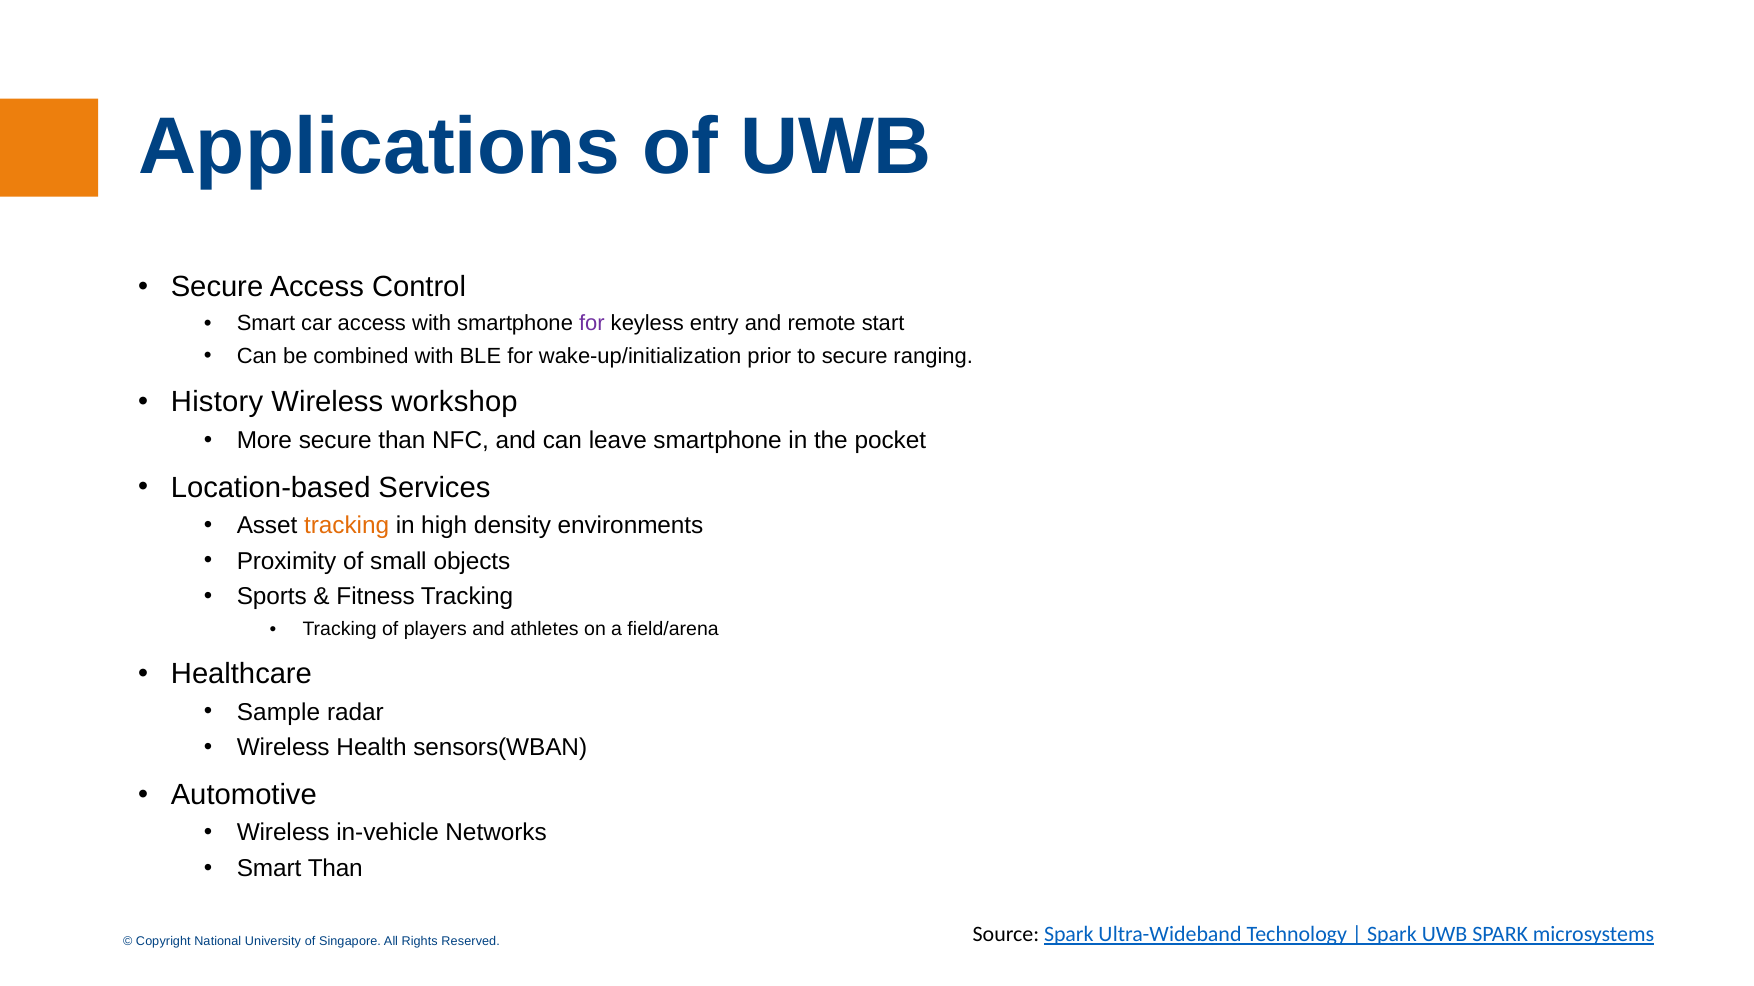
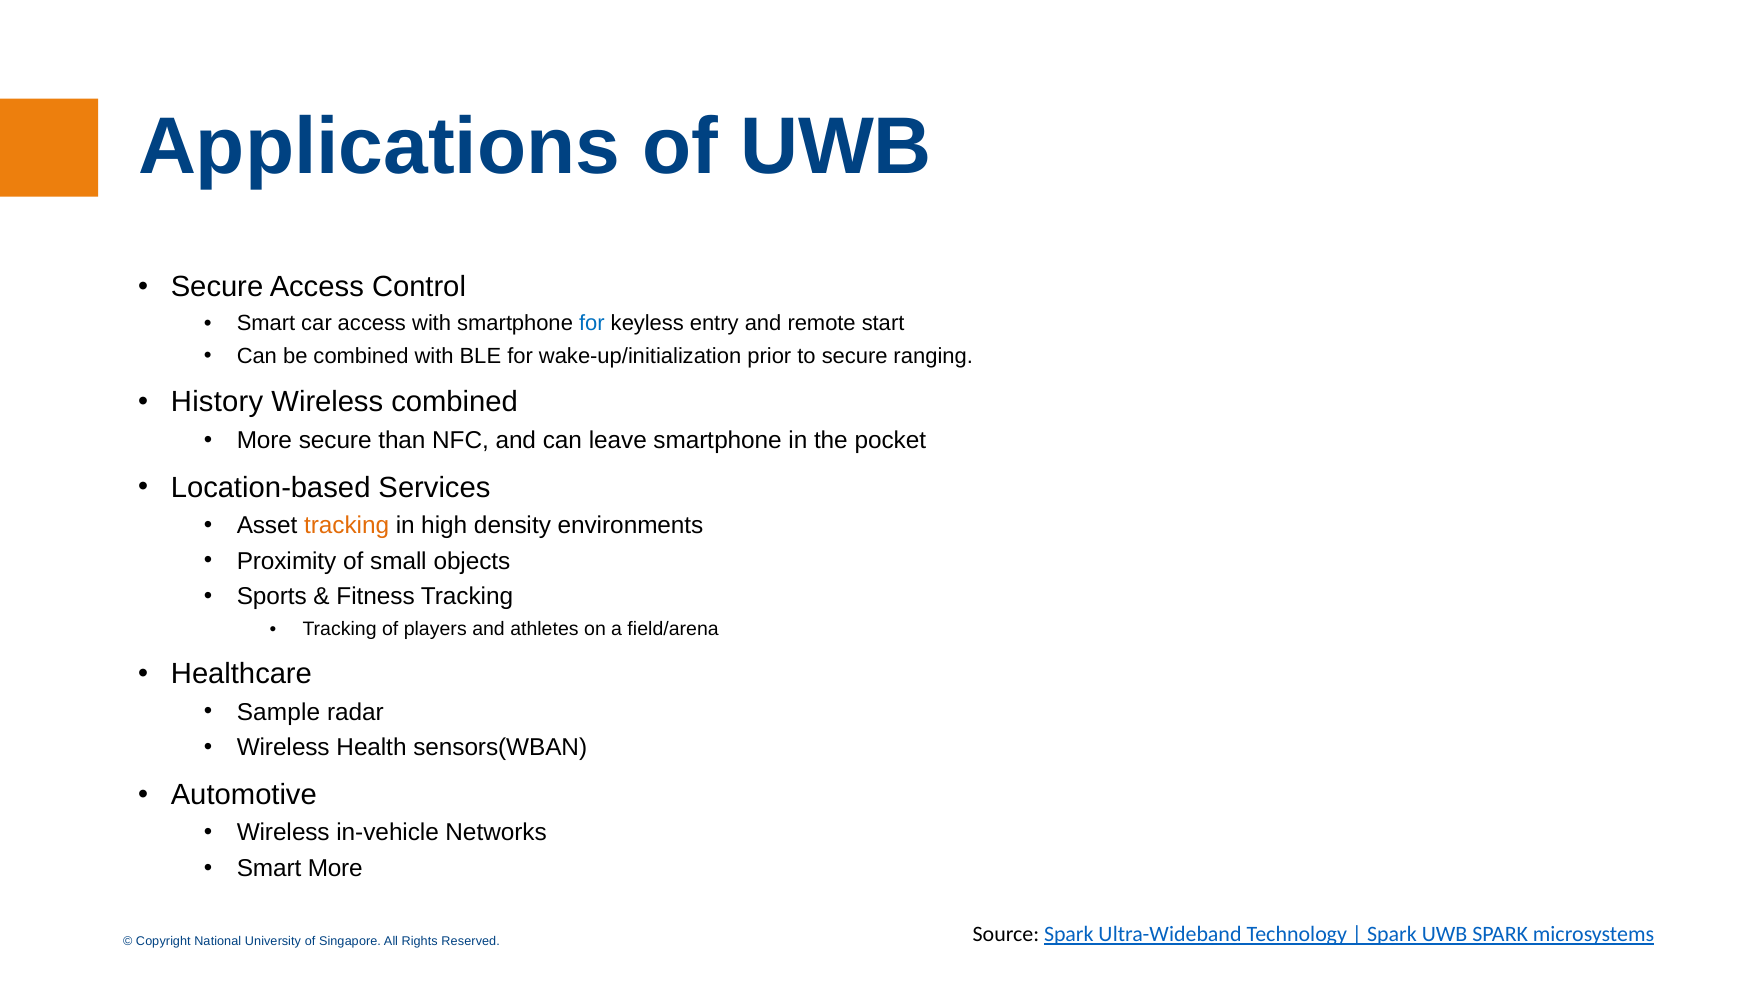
for colour: purple -> blue (592, 324)
Wireless workshop: workshop -> combined (455, 403)
Smart Than: Than -> More (335, 869)
